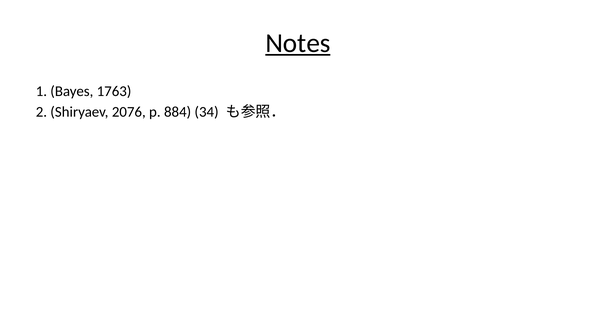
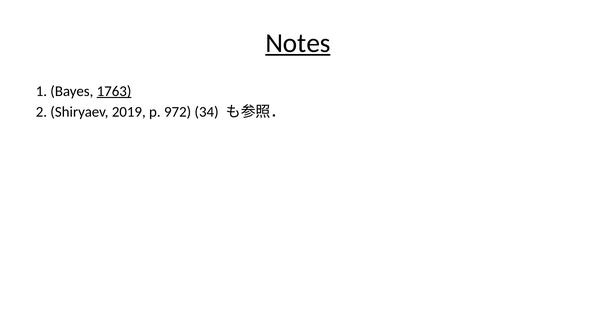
1763 underline: none -> present (114, 91)
2076: 2076 -> 2019 (129, 112)
884: 884 -> 972 (178, 112)
